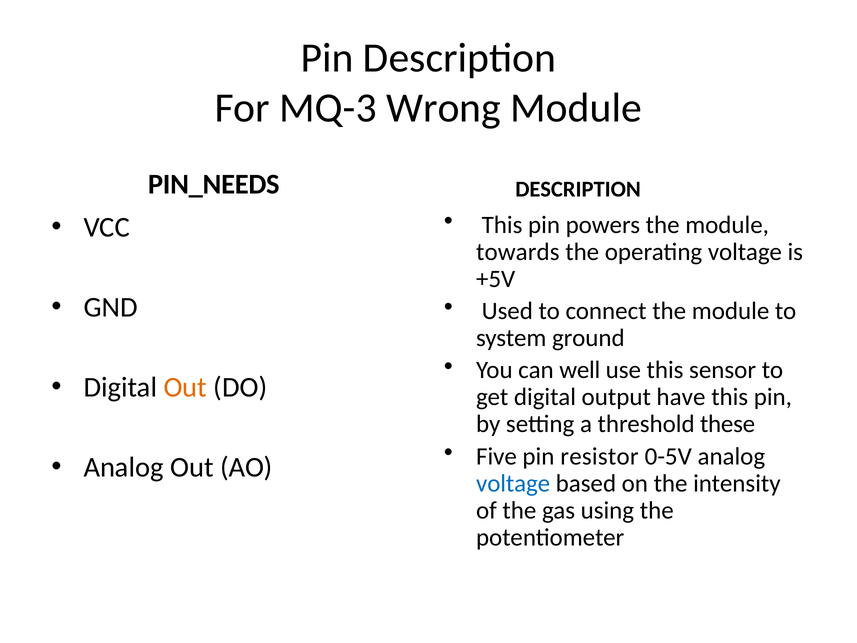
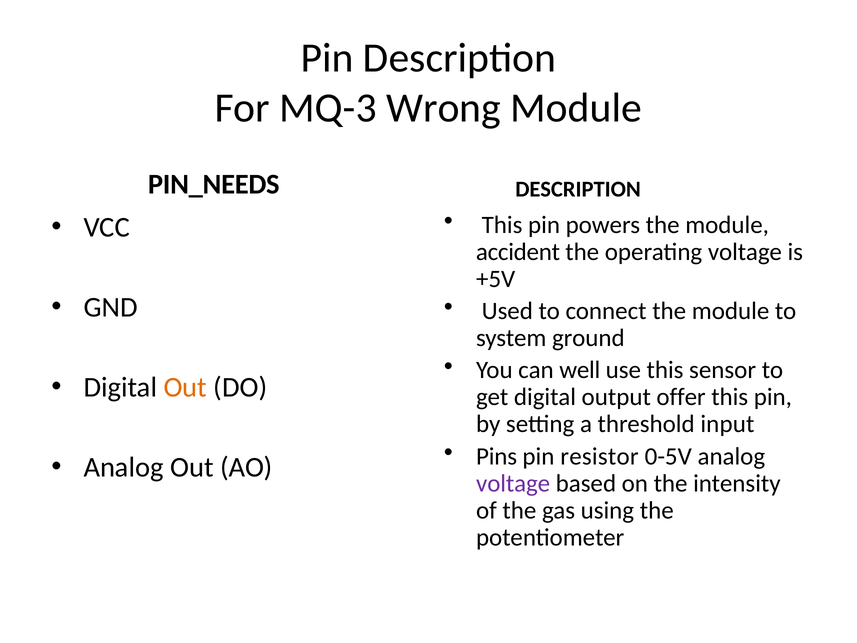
towards: towards -> accident (518, 252)
have: have -> offer (681, 397)
these: these -> input (727, 424)
Five: Five -> Pins (497, 456)
voltage colour: blue -> purple (513, 483)
